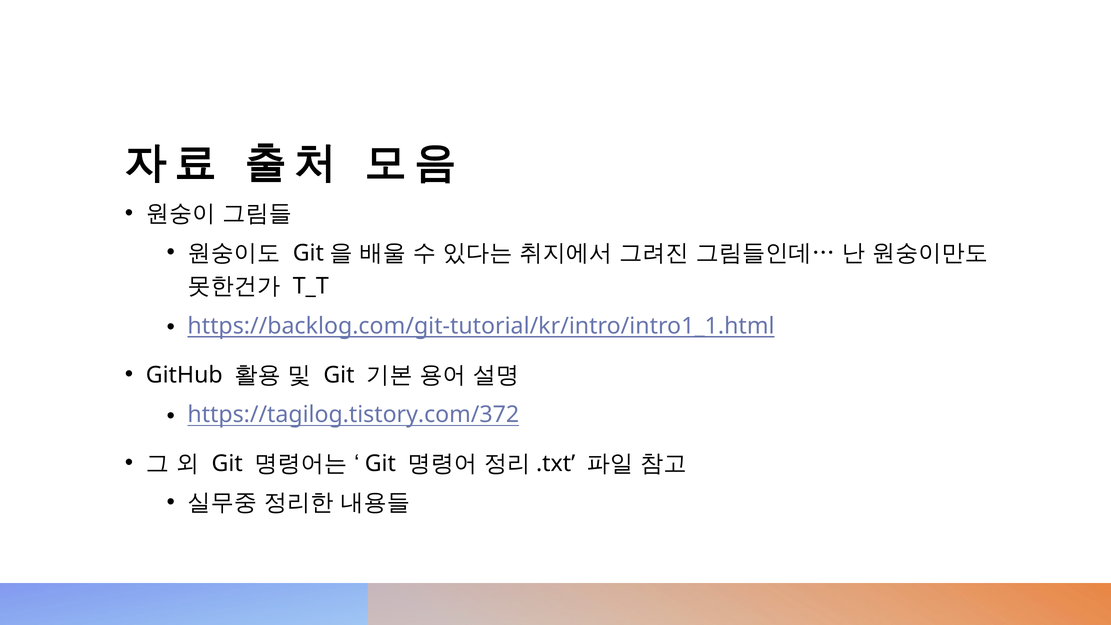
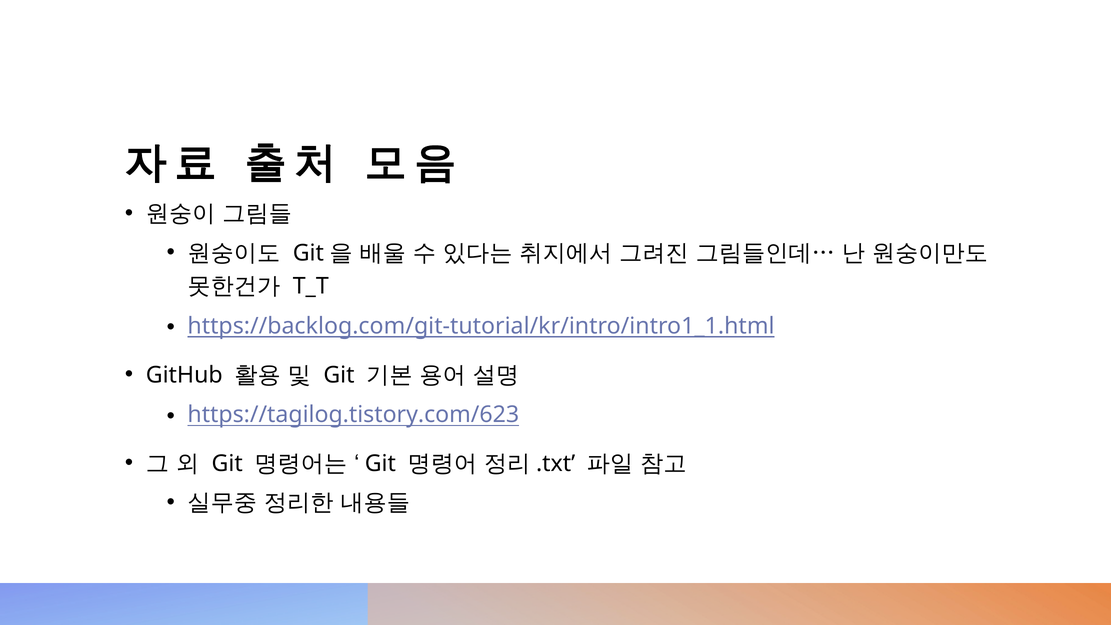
https://tagilog.tistory.com/372: https://tagilog.tistory.com/372 -> https://tagilog.tistory.com/623 (353, 415)
